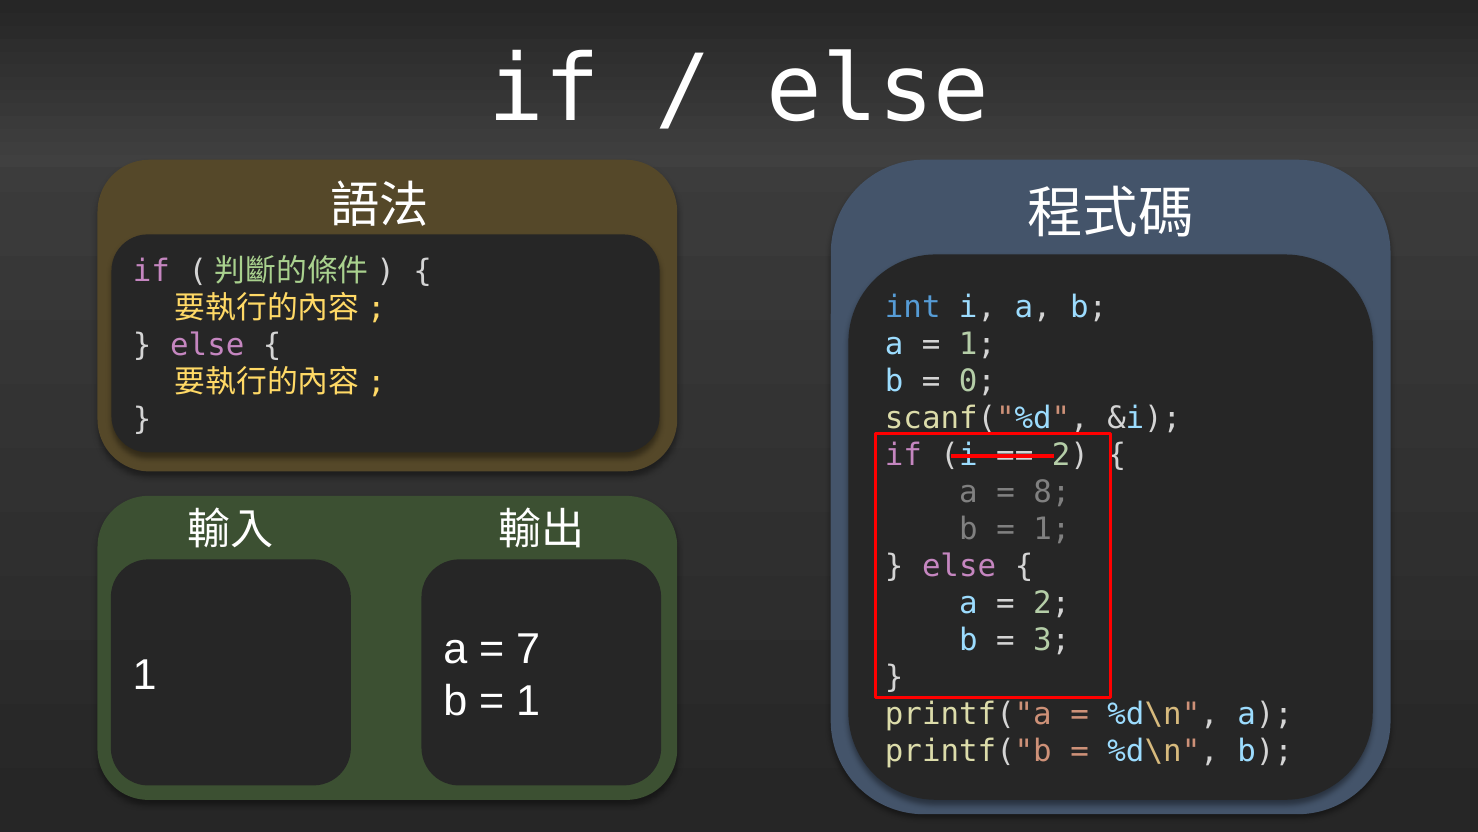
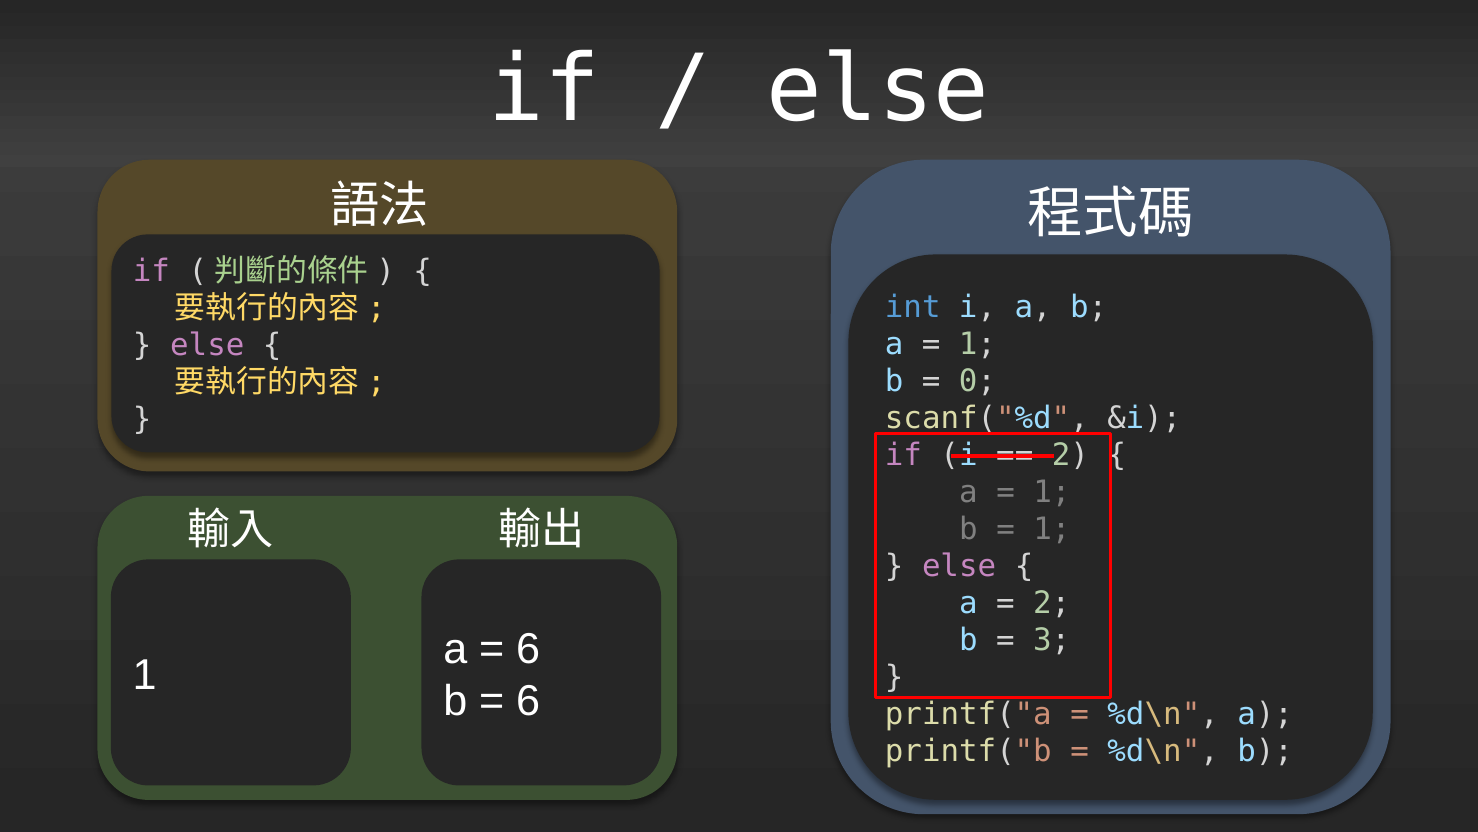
8: 8 -> 1 (1052, 492)
7: 7 -> 6 (528, 649)
1: 1 -> 6 (528, 701)
